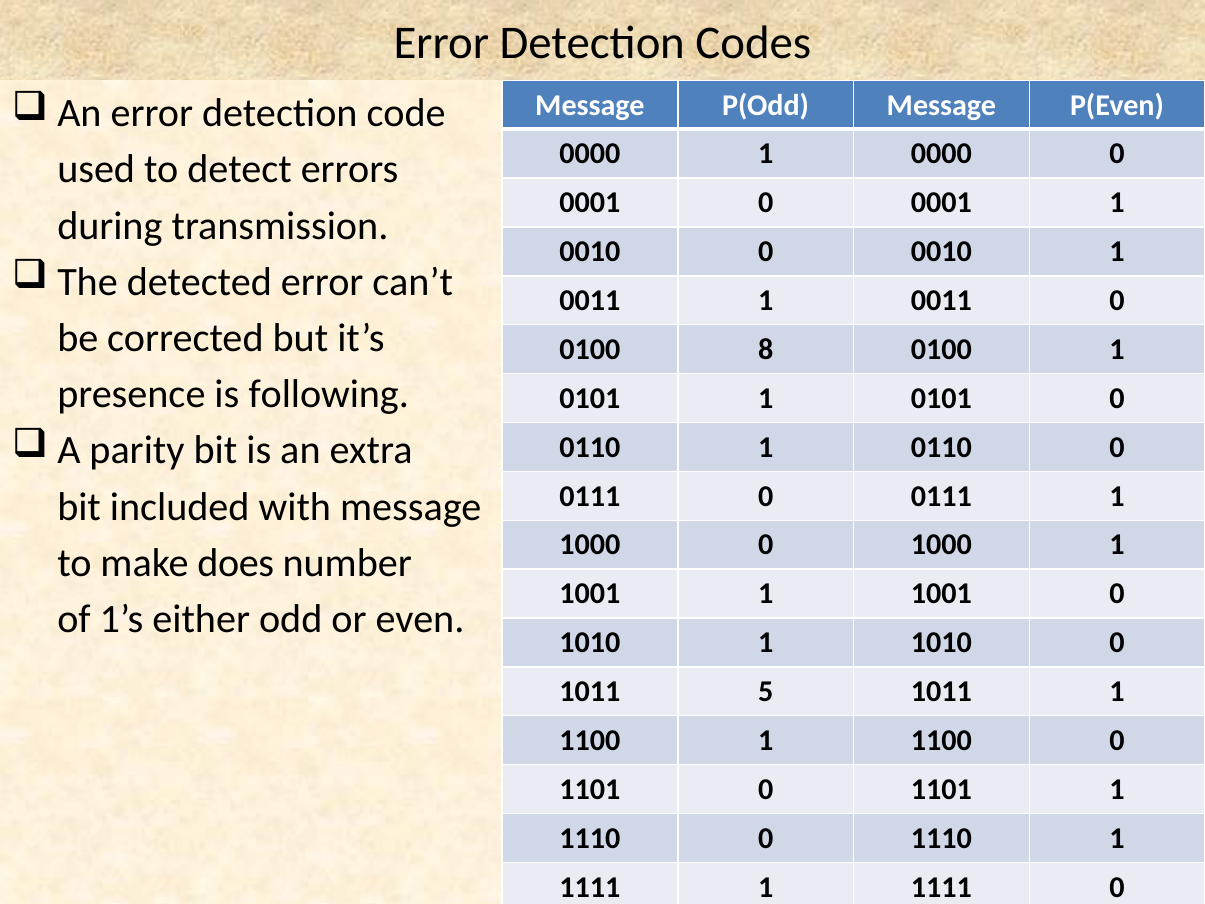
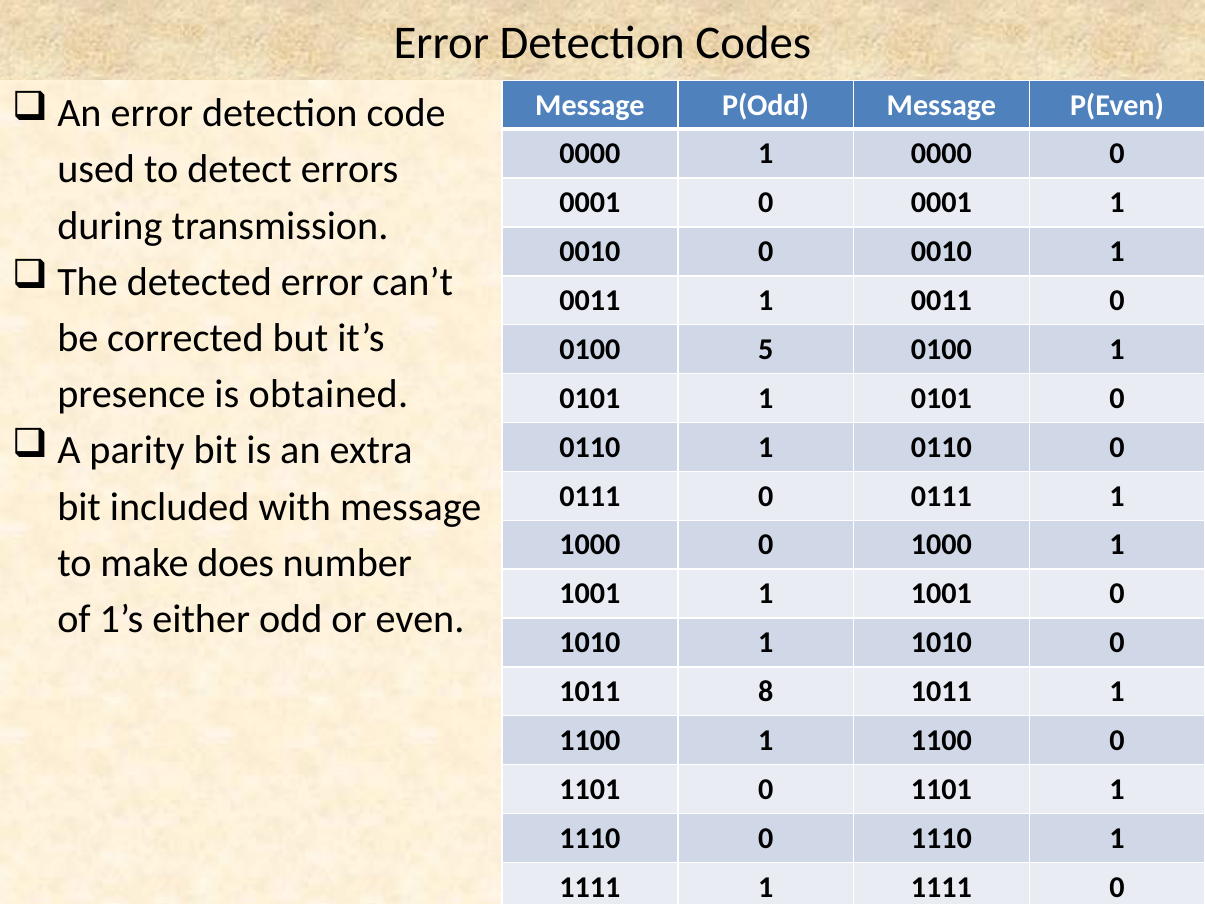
8: 8 -> 5 (766, 349)
following: following -> obtained (328, 394)
5: 5 -> 8 (766, 691)
